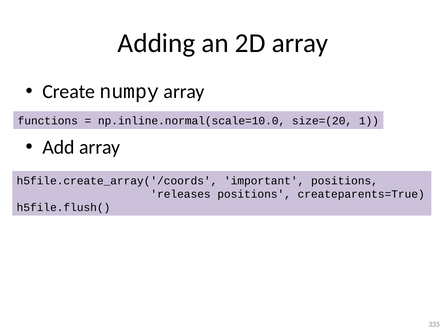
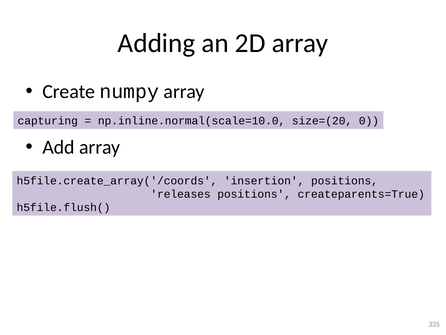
functions: functions -> capturing (48, 121)
1: 1 -> 0 (369, 121)
important: important -> insertion (264, 180)
